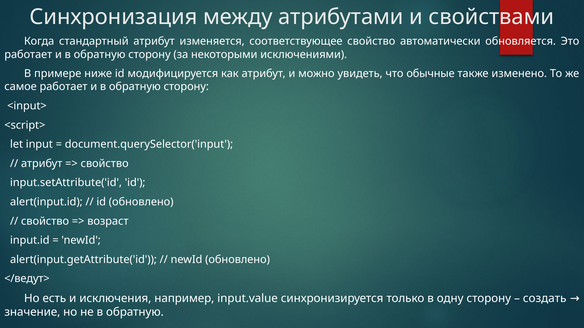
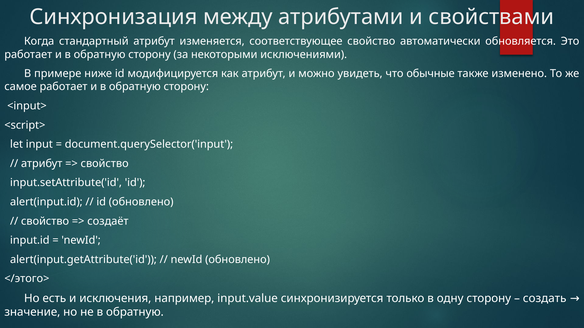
возраст: возраст -> создаёт (108, 221)
</ведут>: </ведут> -> </этого> (27, 279)
